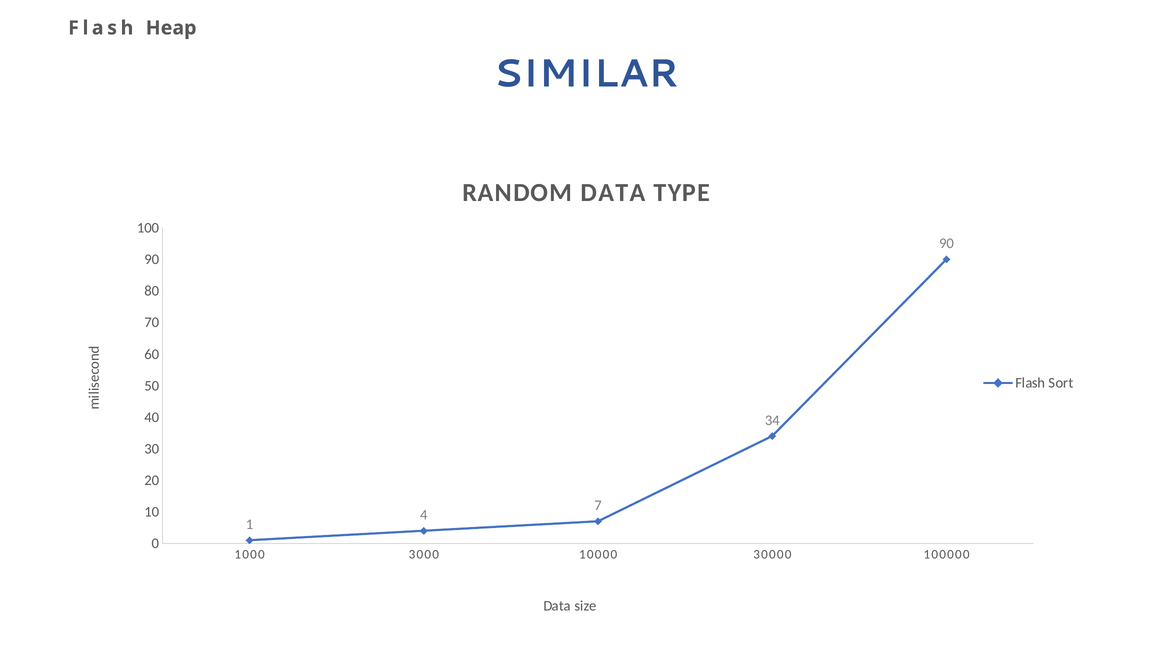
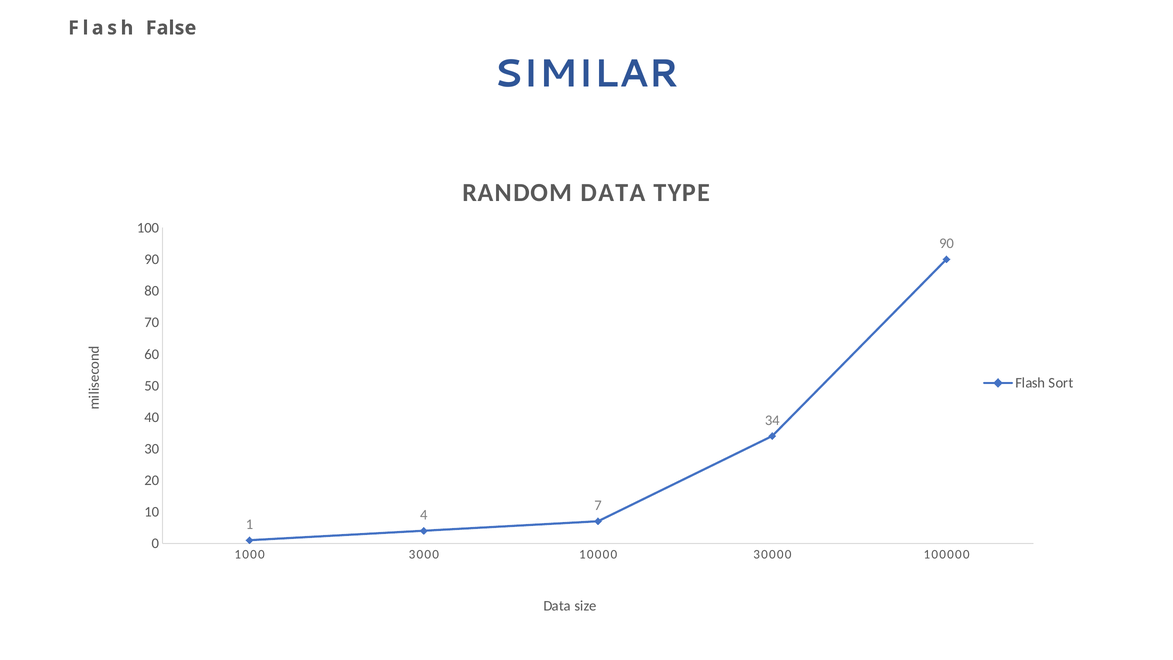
Heap: Heap -> False (171, 28)
